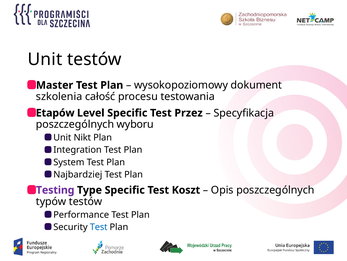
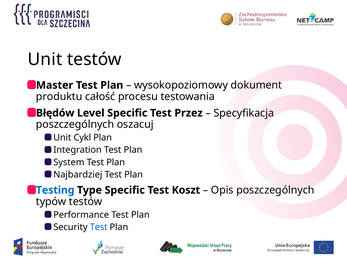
szkolenia: szkolenia -> produktu (59, 96)
Etapów: Etapów -> Błędów (55, 113)
wyboru: wyboru -> oszacuj (135, 124)
Nikt: Nikt -> Cykl (82, 137)
Testing colour: purple -> blue (55, 190)
